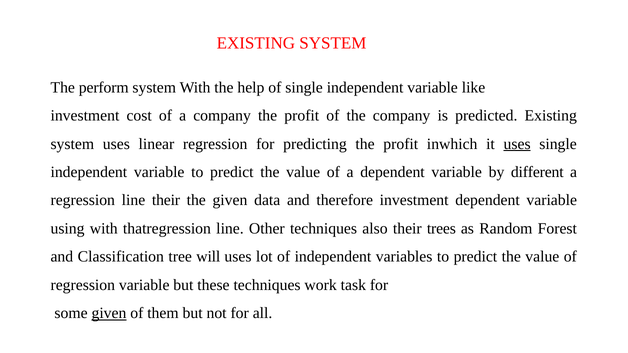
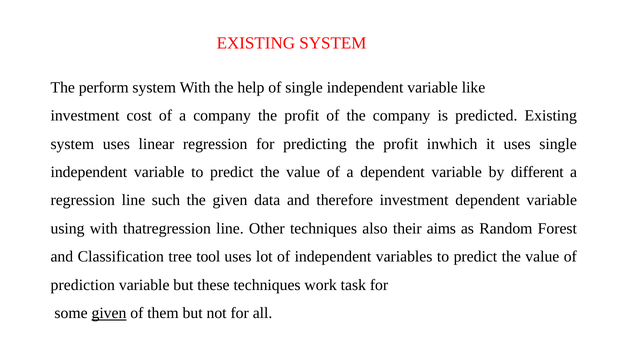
uses underline: present -> none (517, 144)
line their: their -> such (166, 200)
trees: trees -> aims (441, 229)
will: will -> tool (208, 257)
regression: regression -> prediction (83, 285)
